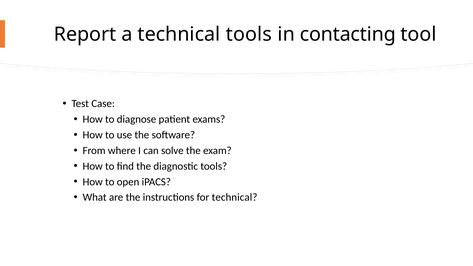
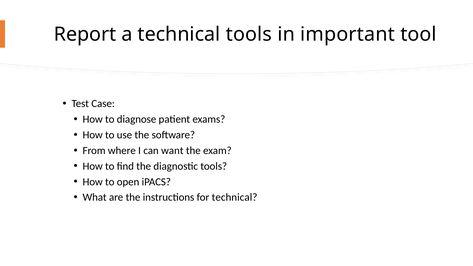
contacting: contacting -> important (348, 34)
solve: solve -> want (172, 151)
